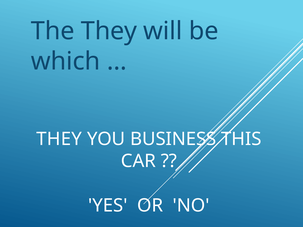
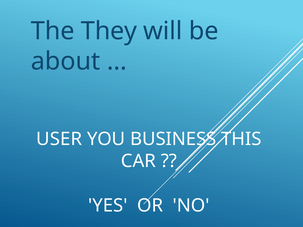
which: which -> about (66, 61)
THEY: THEY -> USER (59, 139)
